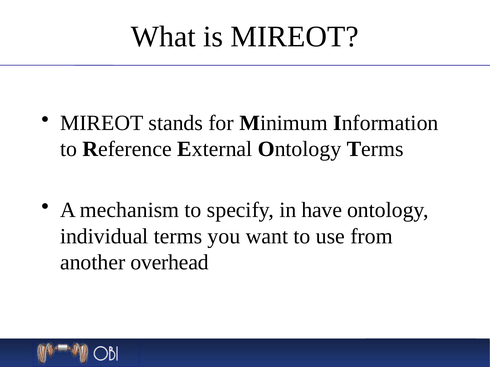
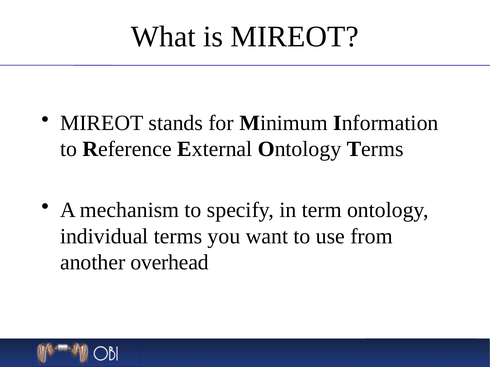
have: have -> term (322, 210)
